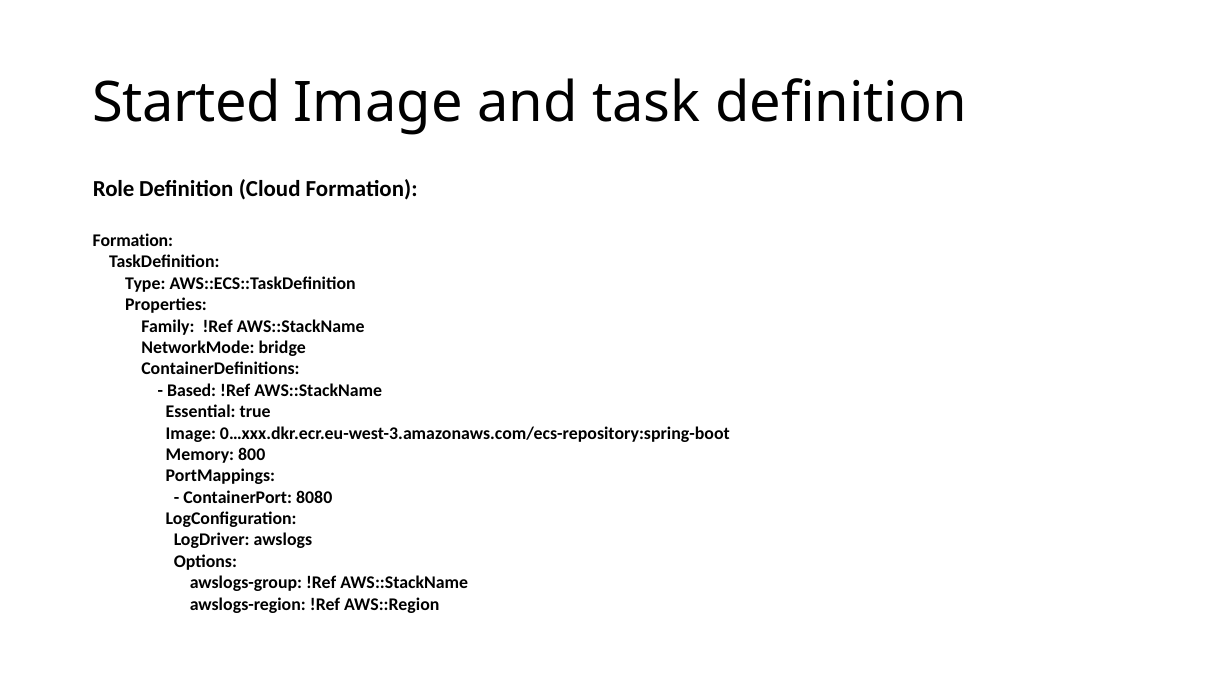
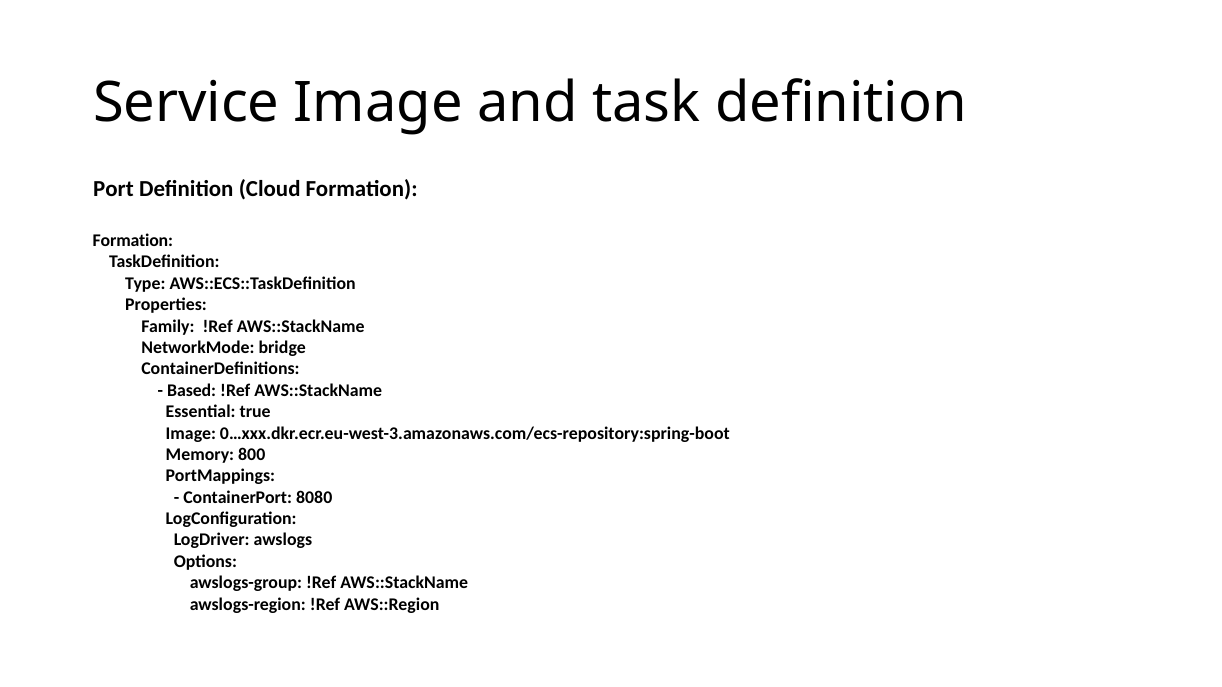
Started: Started -> Service (186, 103)
Role: Role -> Port (113, 189)
